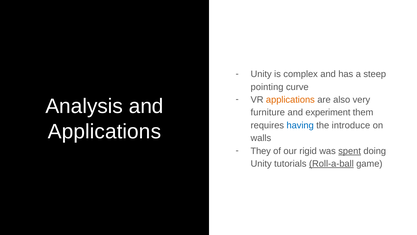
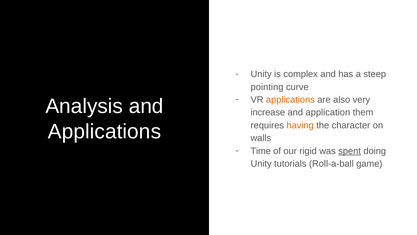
furniture: furniture -> increase (268, 112)
experiment: experiment -> application (328, 112)
having colour: blue -> orange (300, 125)
introduce: introduce -> character (351, 125)
They: They -> Time (261, 151)
Roll-a-ball underline: present -> none (331, 163)
